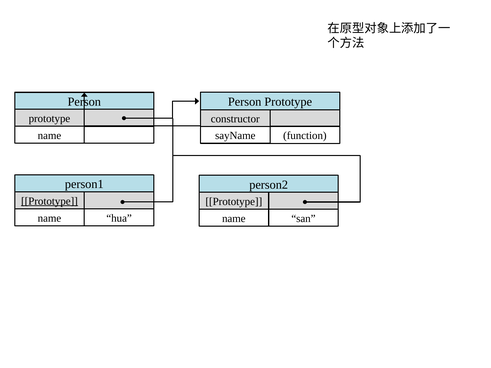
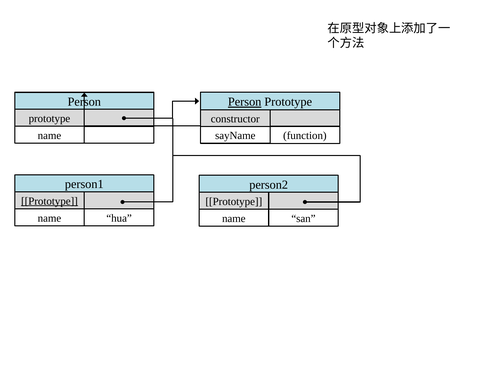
Person underline: none -> present (245, 102)
